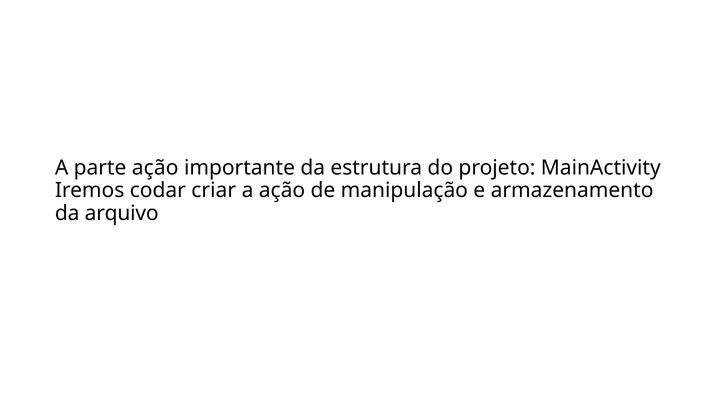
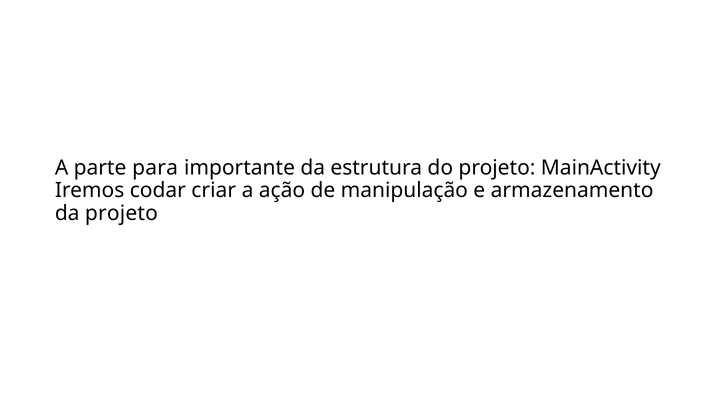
parte ação: ação -> para (155, 168)
da arquivo: arquivo -> projeto (121, 213)
